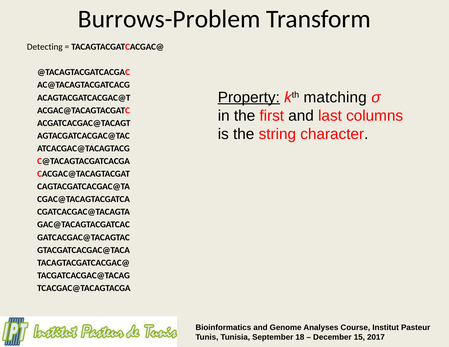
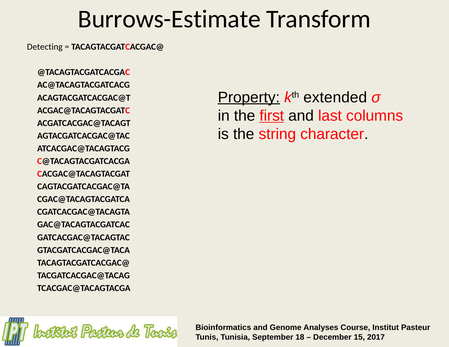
Burrows-Problem: Burrows-Problem -> Burrows-Estimate (169, 19)
matching: matching -> extended (335, 97)
first underline: none -> present (272, 116)
